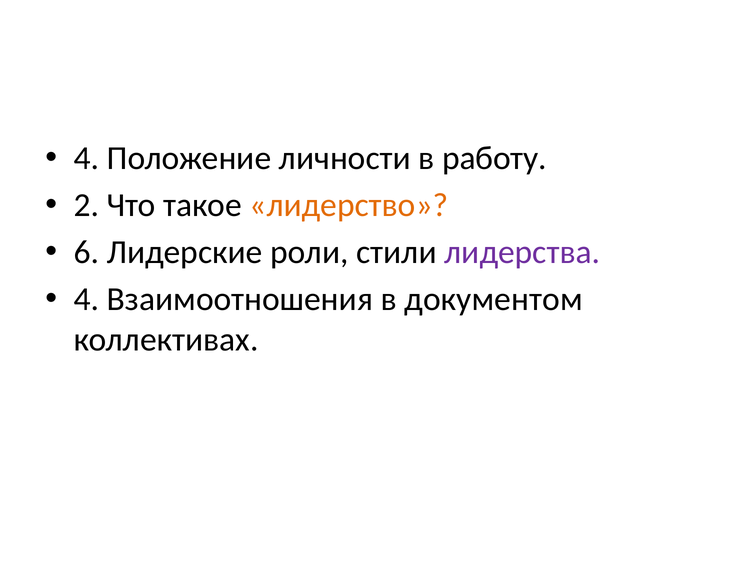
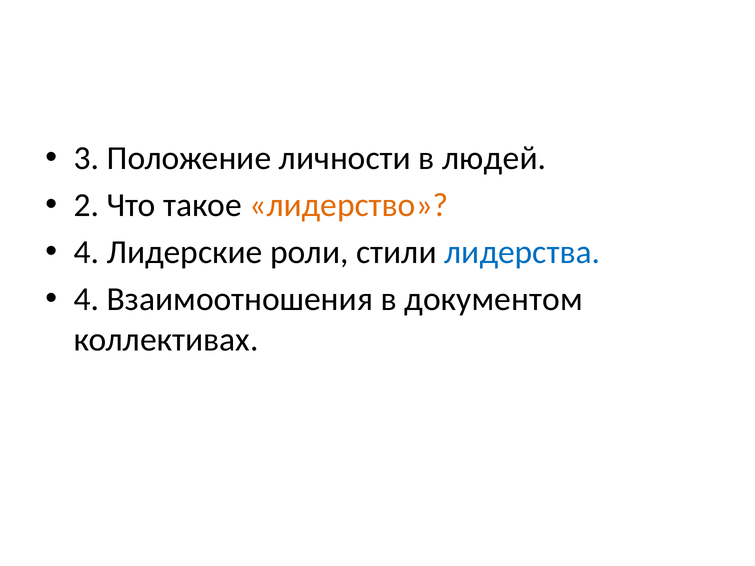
4: 4 -> 3 (86, 158)
работу: работу -> людей (494, 158)
6: 6 -> 4 (86, 252)
лидерства colour: purple -> blue (522, 252)
